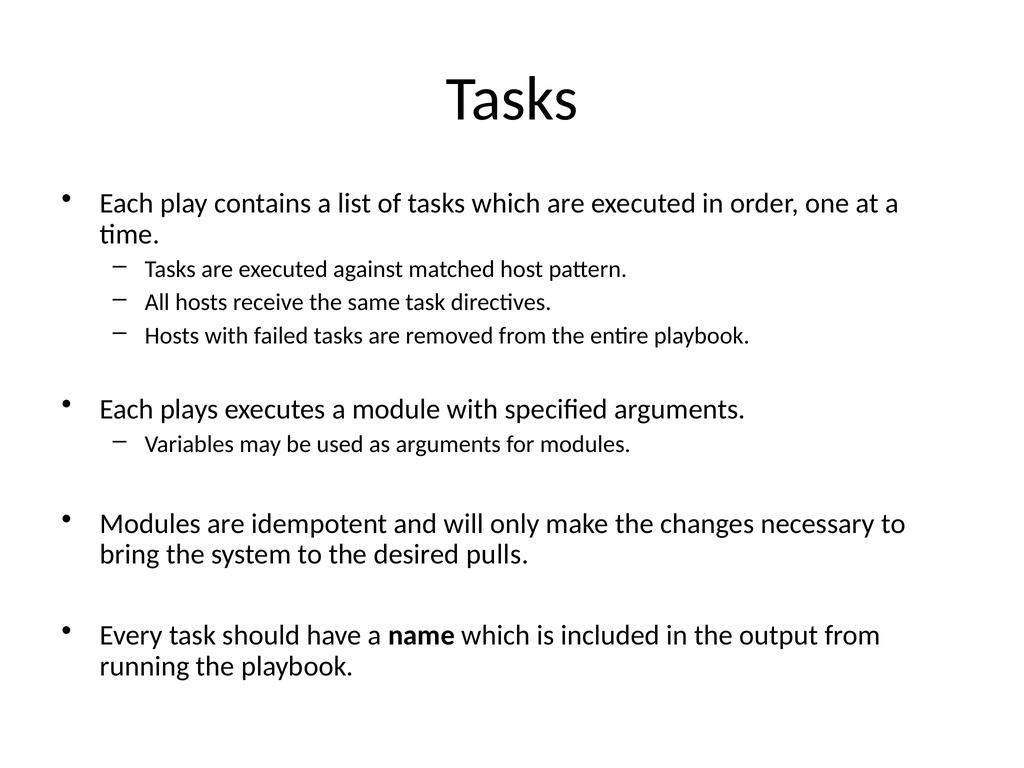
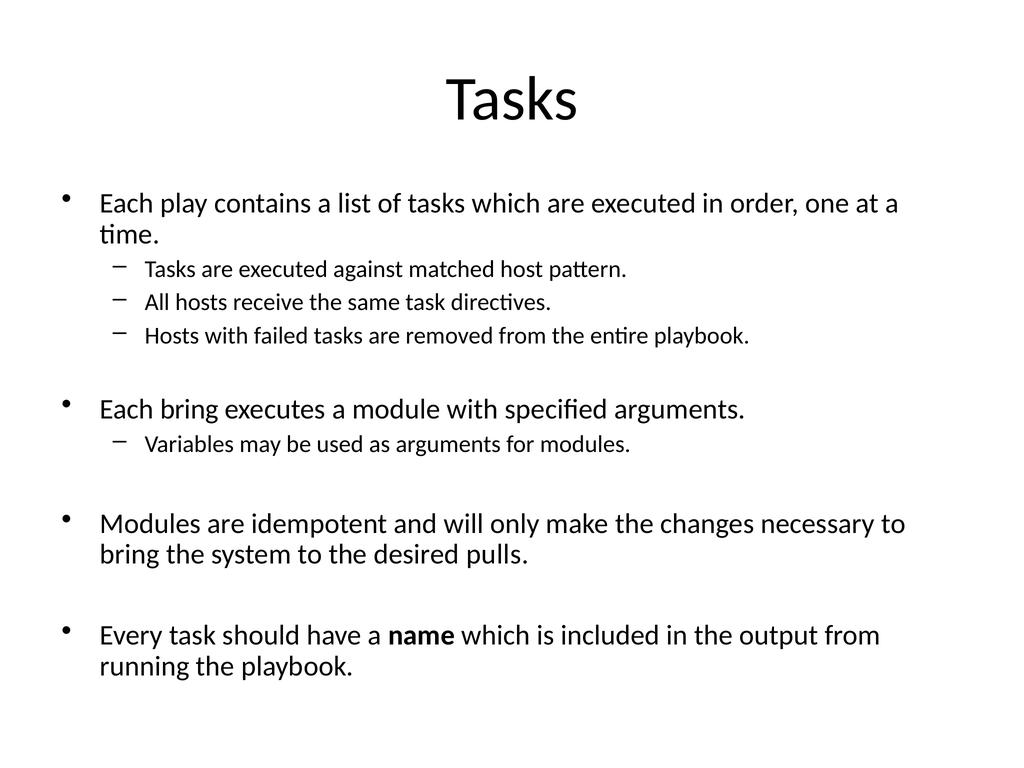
Each plays: plays -> bring (189, 409)
